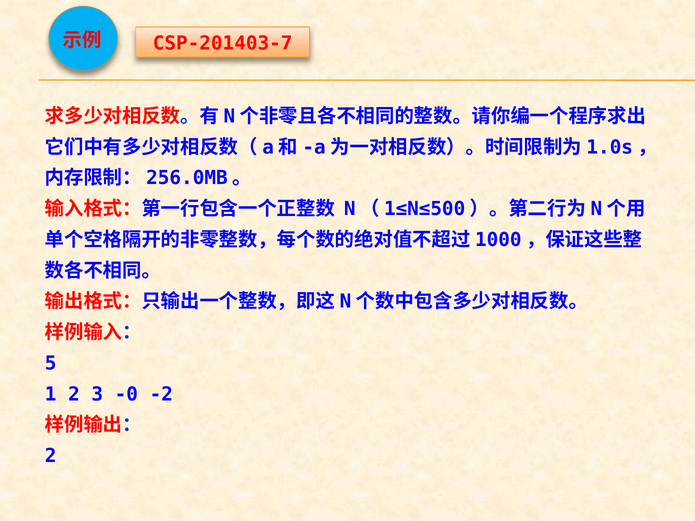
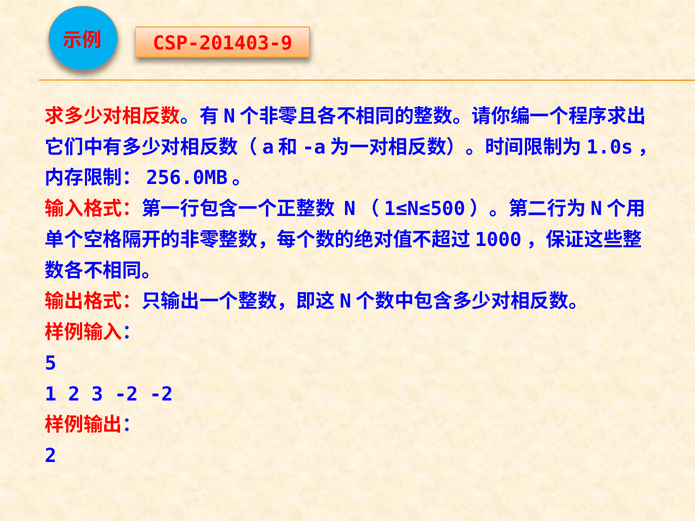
CSP-201403-7: CSP-201403-7 -> CSP-201403-9 (223, 44)
3 -0: -0 -> -2 (126, 394)
